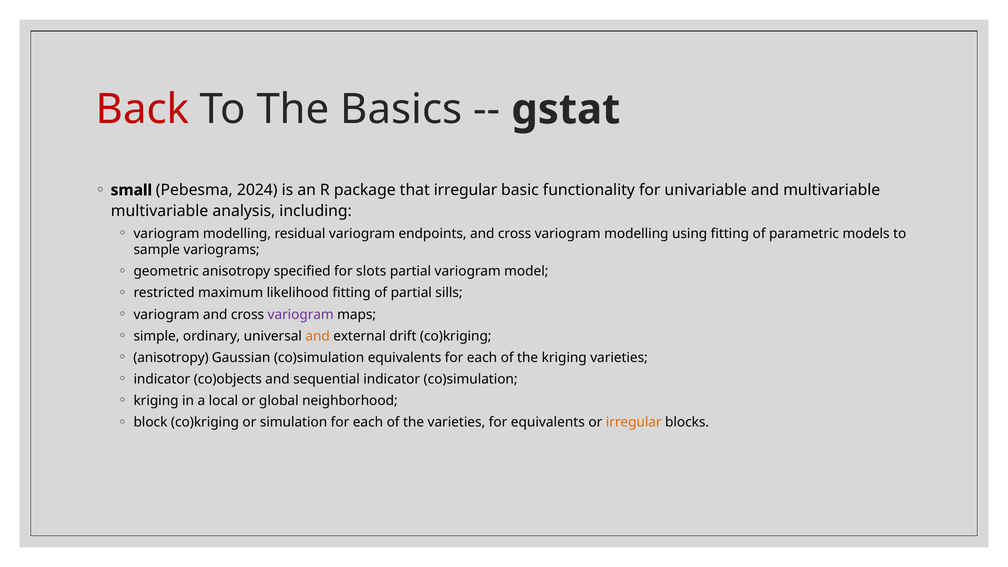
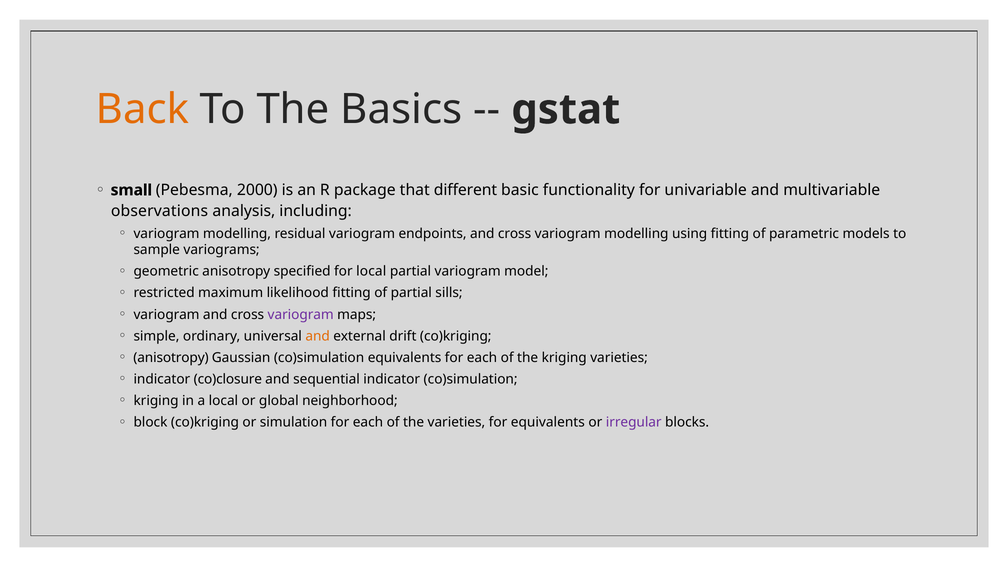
Back colour: red -> orange (142, 110)
2024: 2024 -> 2000 (257, 190)
that irregular: irregular -> different (466, 190)
multivariable: multivariable -> observations (160, 211)
for slots: slots -> local (371, 271)
co)objects: co)objects -> co)closure (228, 379)
irregular colour: orange -> purple (634, 422)
